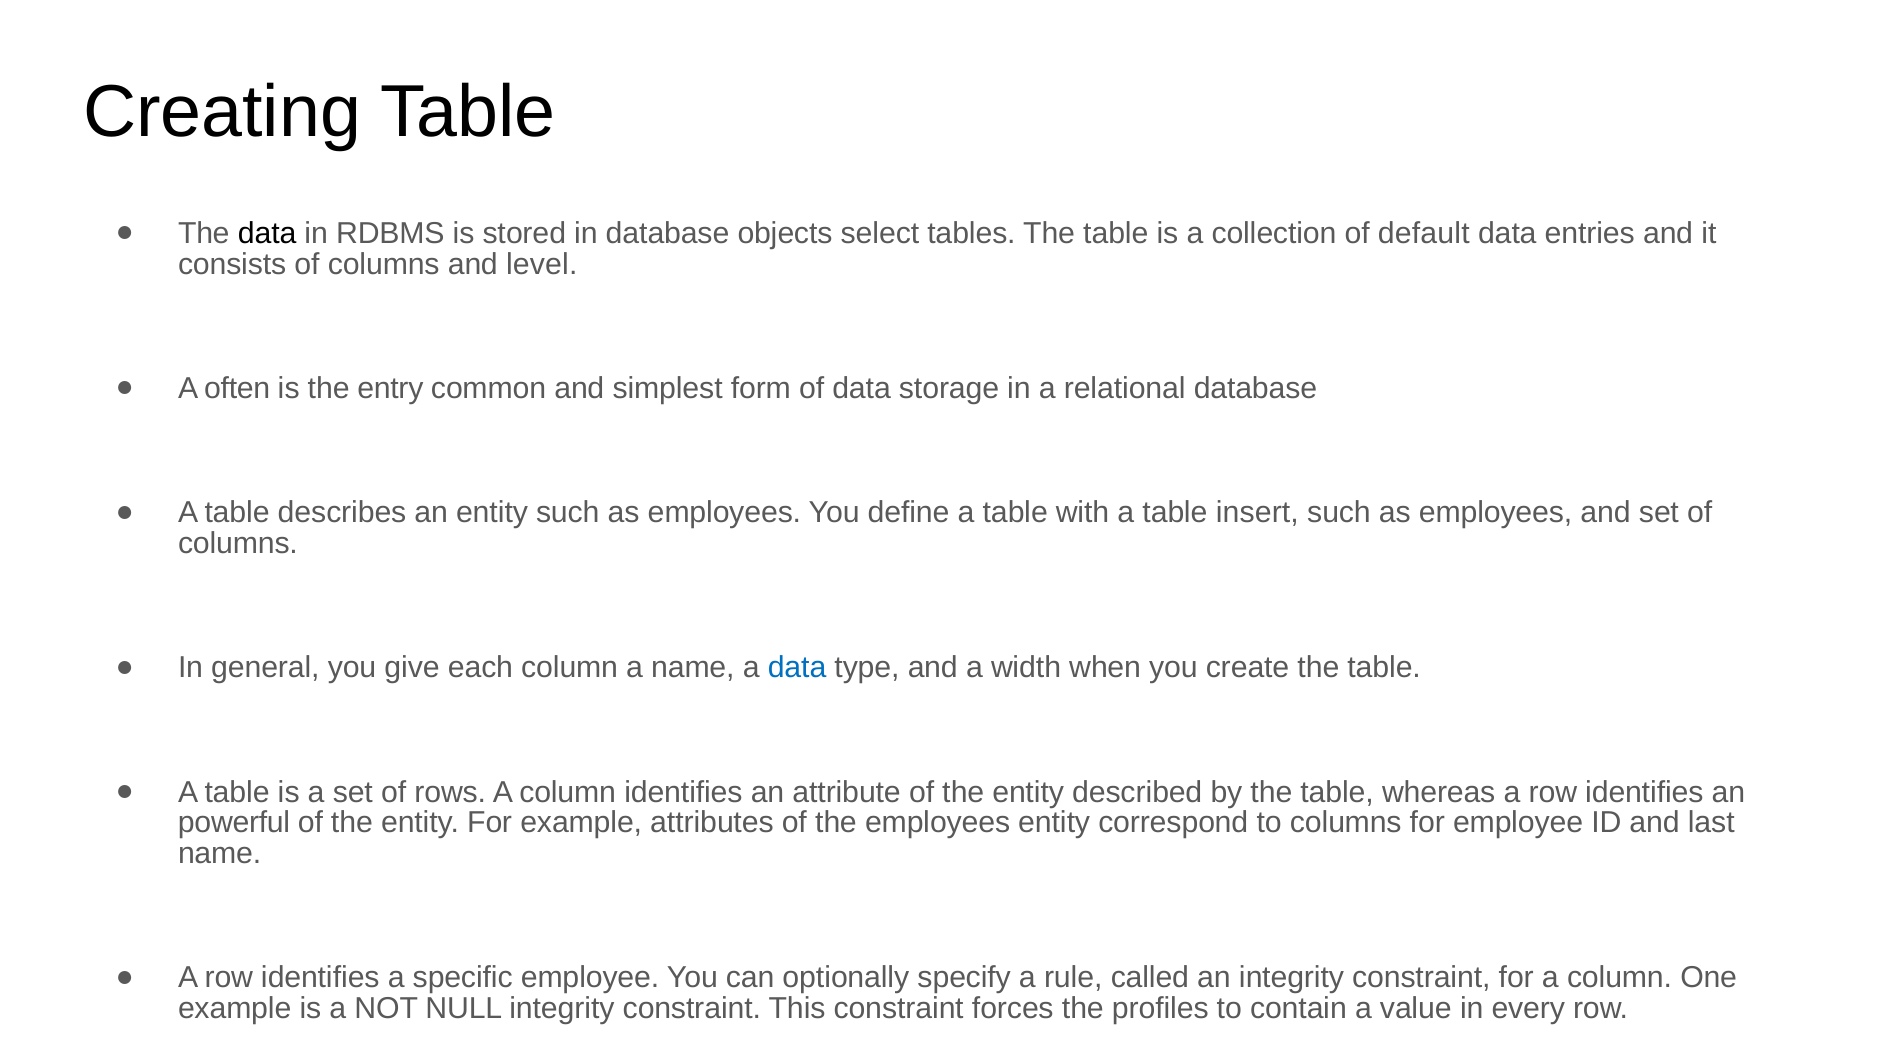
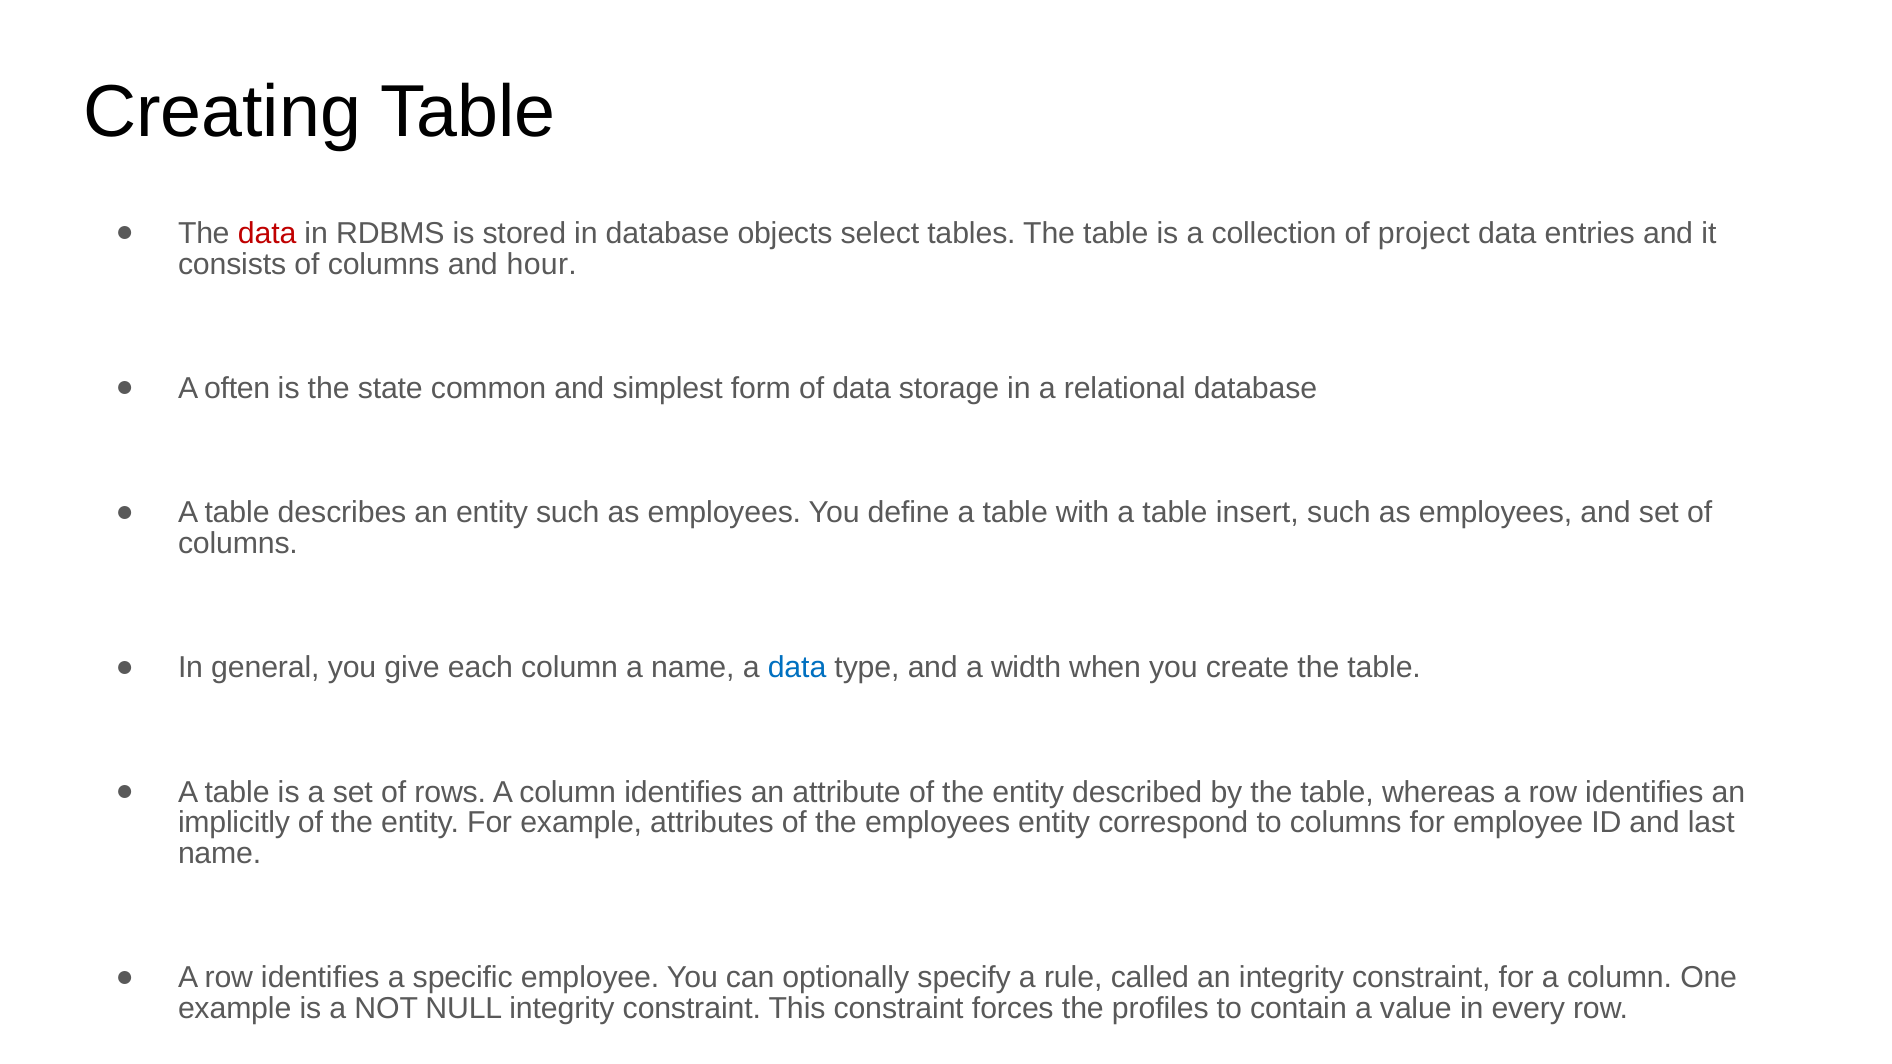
data colour: black -> red (267, 234)
default: default -> project (1424, 234)
level: level -> hour (542, 264)
entry: entry -> state (390, 389)
powerful: powerful -> implicitly (234, 823)
